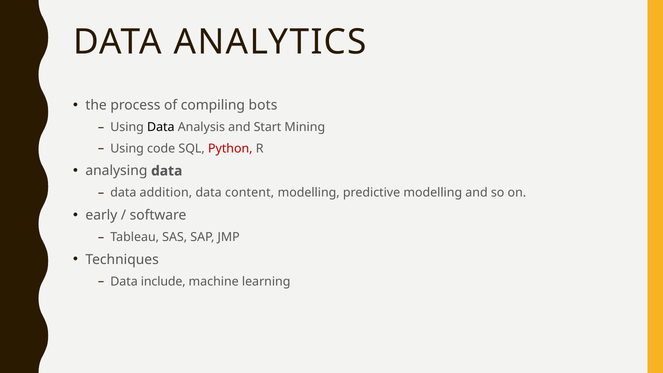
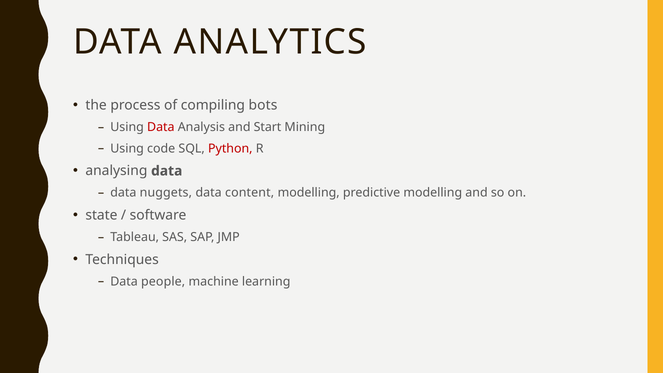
Data colour: black -> red (161, 127)
addition: addition -> nuggets (166, 193)
early: early -> state (101, 215)
include: include -> people (163, 282)
